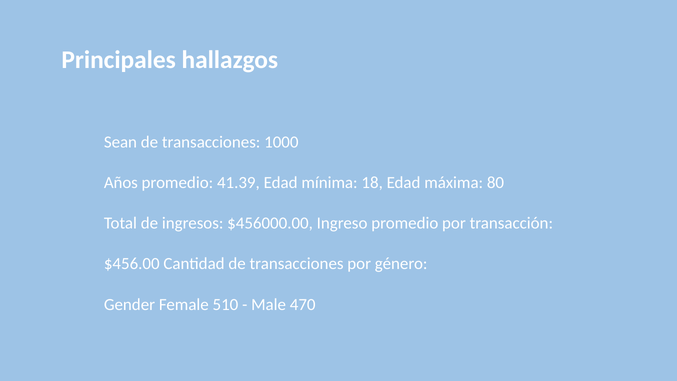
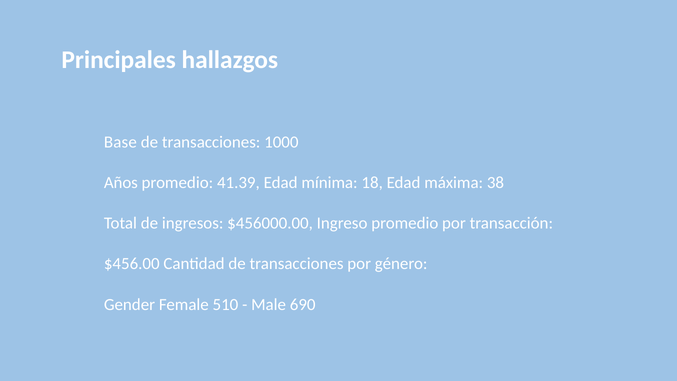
Sean: Sean -> Base (120, 142)
80: 80 -> 38 (496, 183)
470: 470 -> 690 (303, 304)
